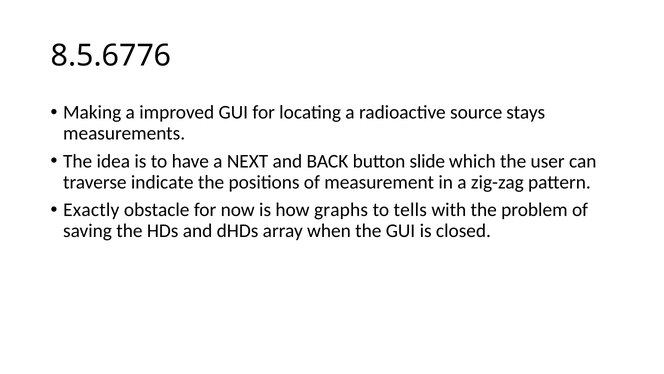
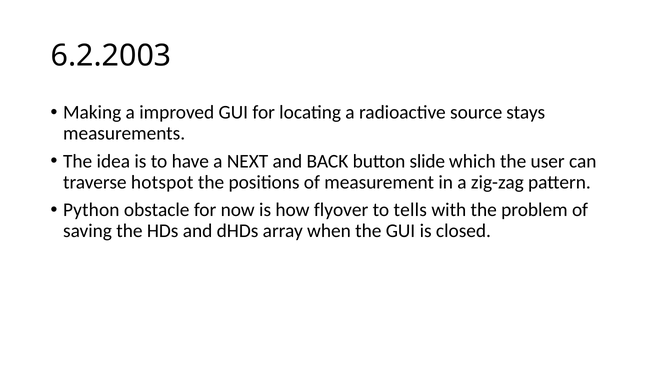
8.5.6776: 8.5.6776 -> 6.2.2003 (111, 56)
indicate: indicate -> hotspot (162, 182)
Exactly: Exactly -> Python (91, 210)
graphs: graphs -> flyover (341, 210)
